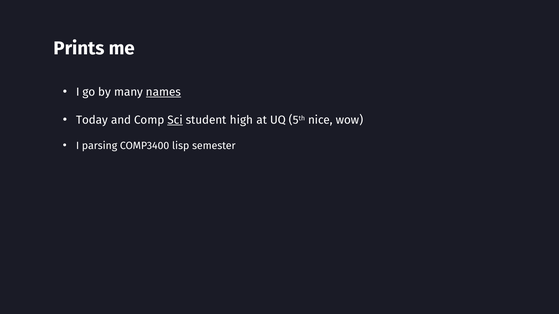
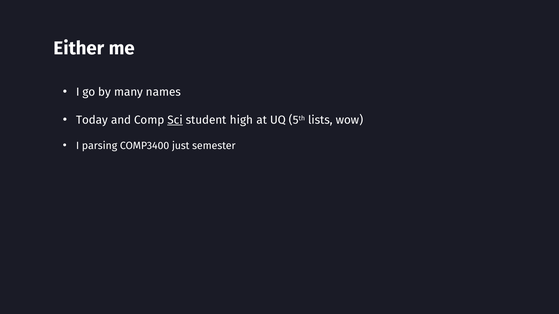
Prints: Prints -> Either (79, 48)
names underline: present -> none (163, 92)
nice: nice -> lists (320, 120)
lisp: lisp -> just (181, 146)
